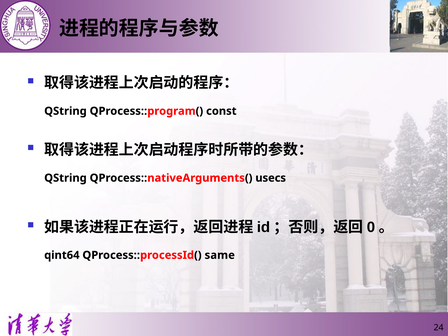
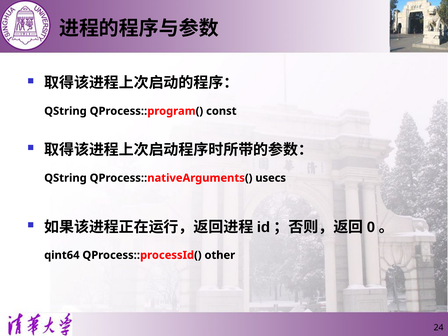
same: same -> other (220, 255)
